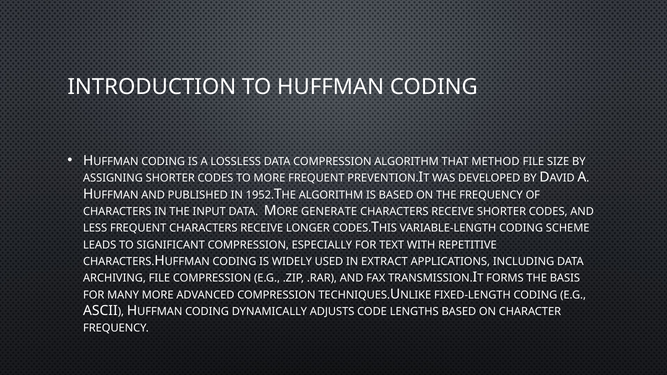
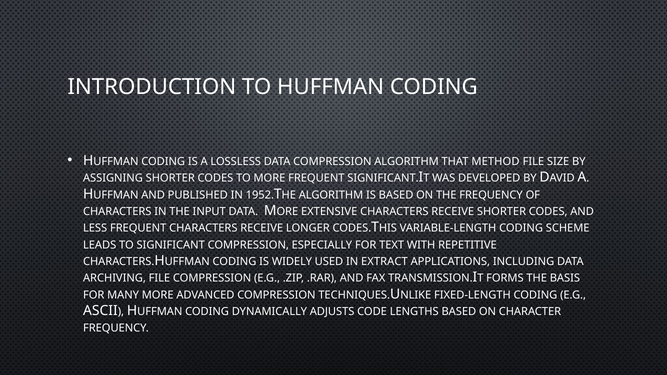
FREQUENT PREVENTION: PREVENTION -> SIGNIFICANT (383, 178)
GENERATE: GENERATE -> EXTENSIVE (329, 212)
